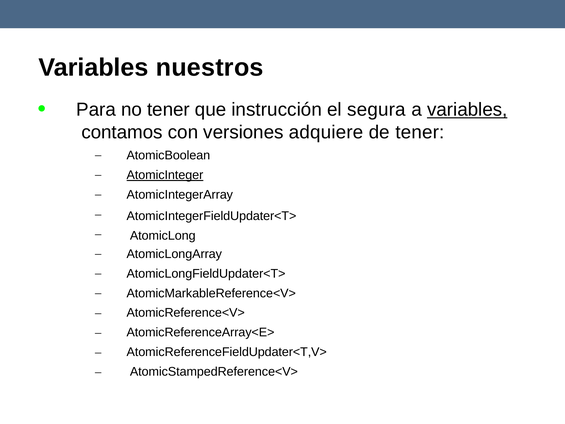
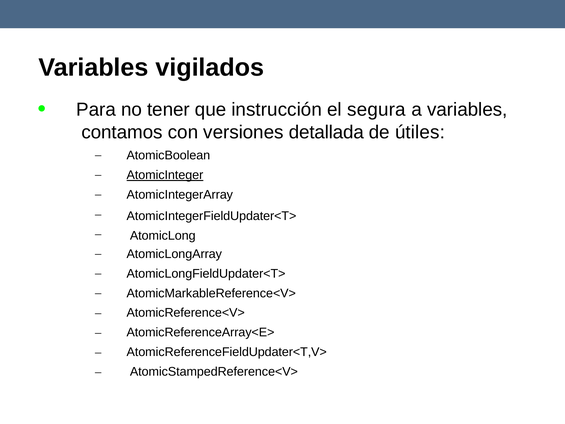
nuestros: nuestros -> vigilados (210, 67)
variables underline: present -> none (467, 110)
adquiere: adquiere -> detallada (326, 132)
de tener: tener -> útiles (420, 132)
